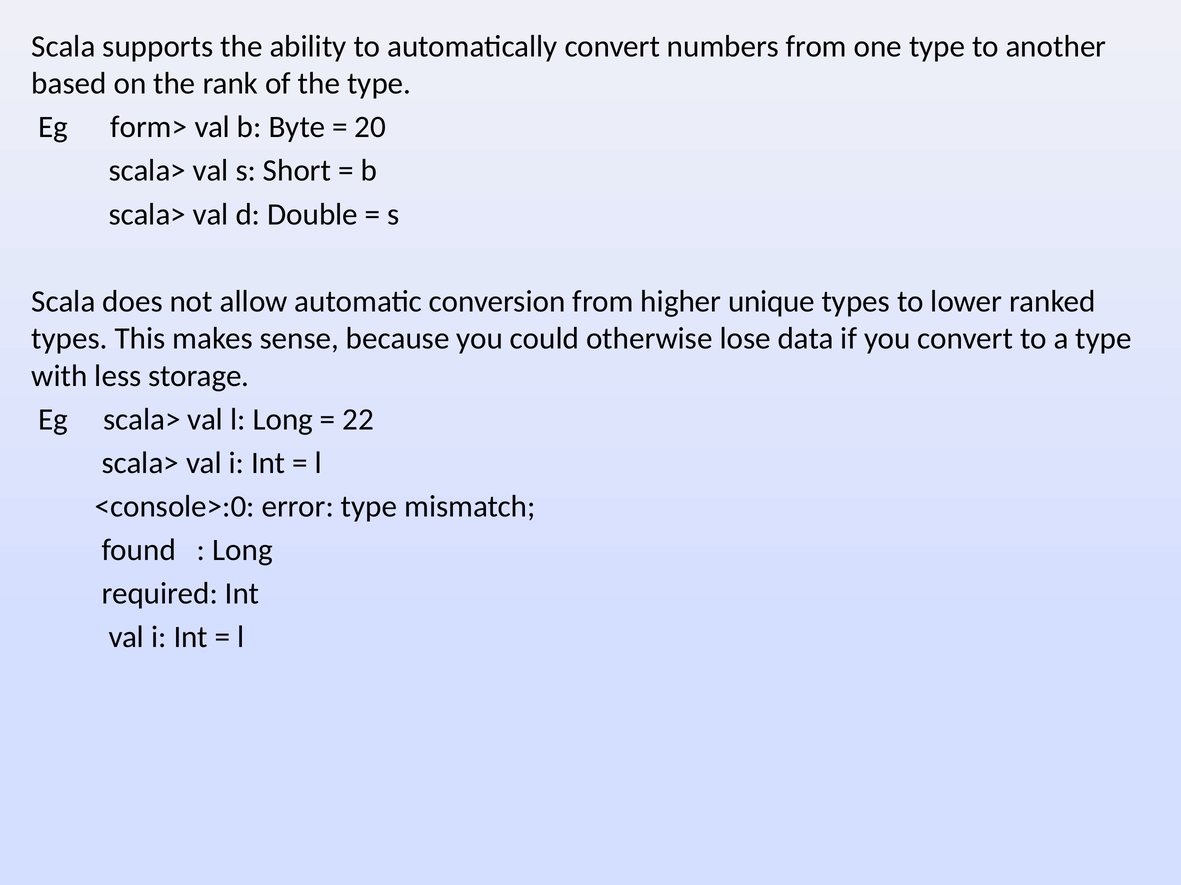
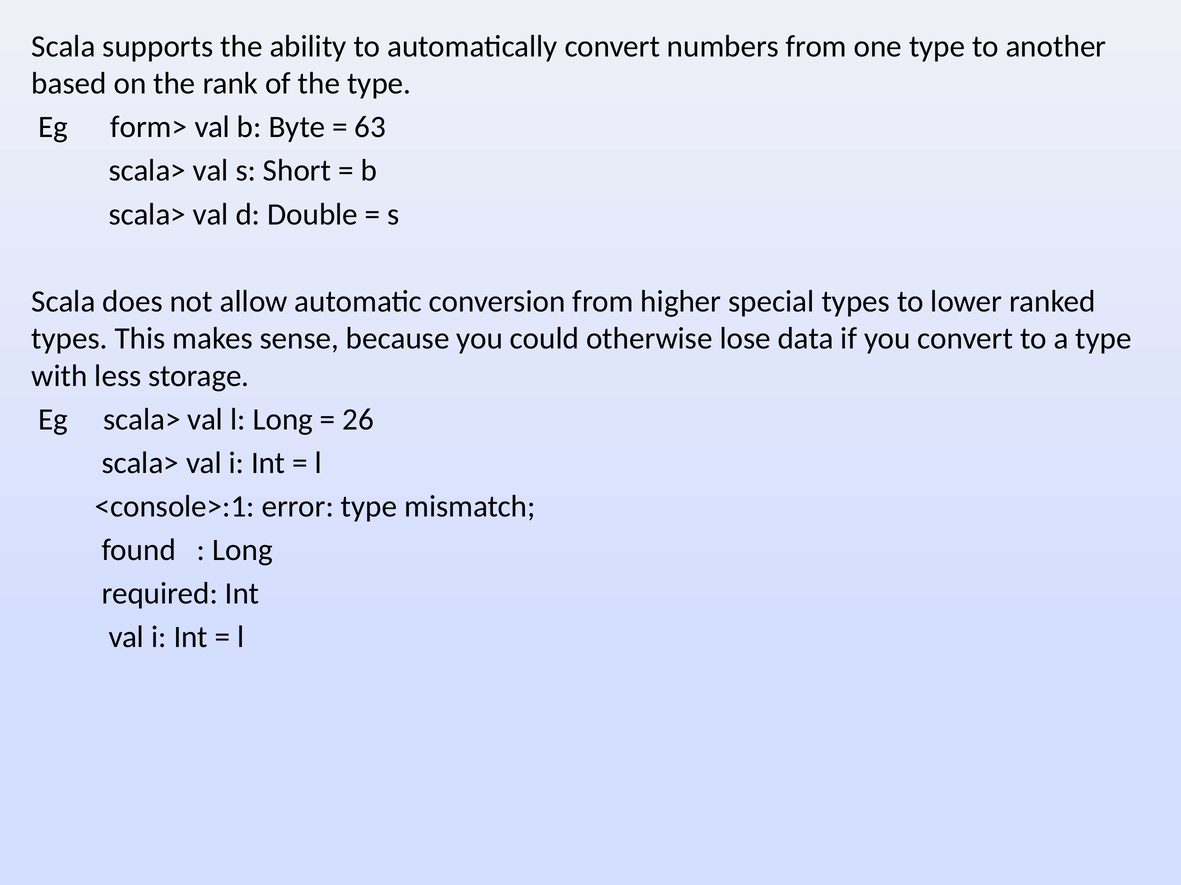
20: 20 -> 63 (370, 127)
unique: unique -> special (771, 302)
22: 22 -> 26 (358, 420)
<console>:0: <console>:0 -> <console>:1 (175, 507)
